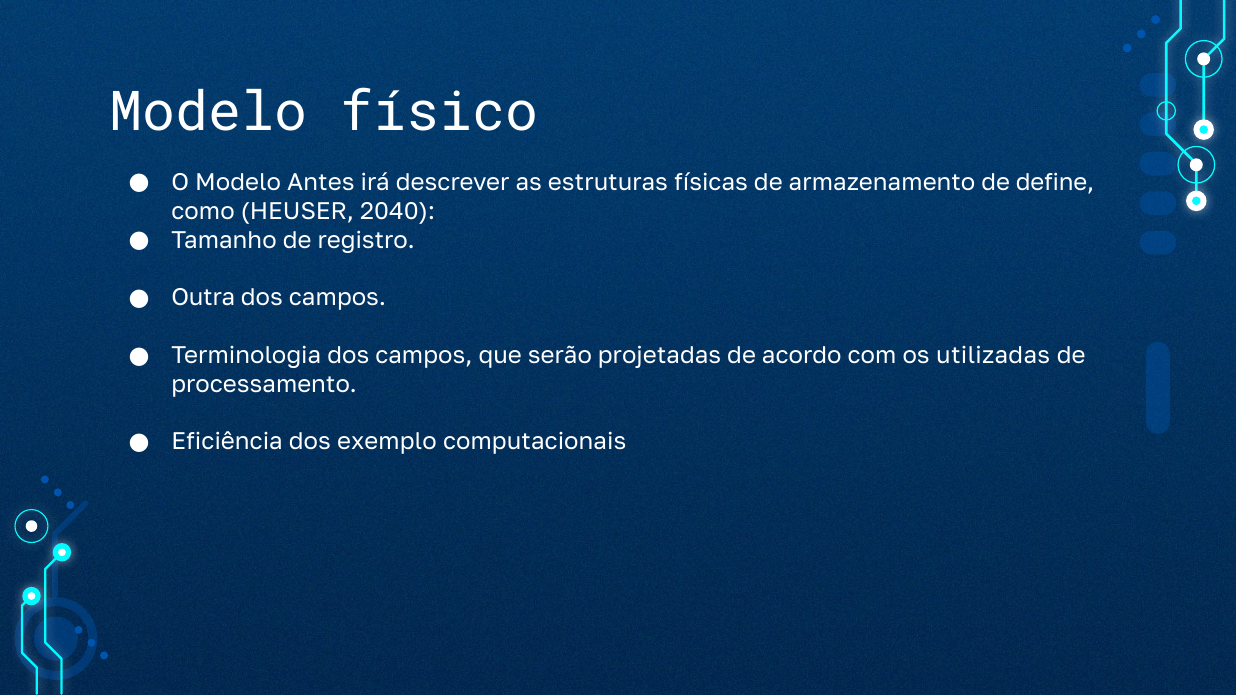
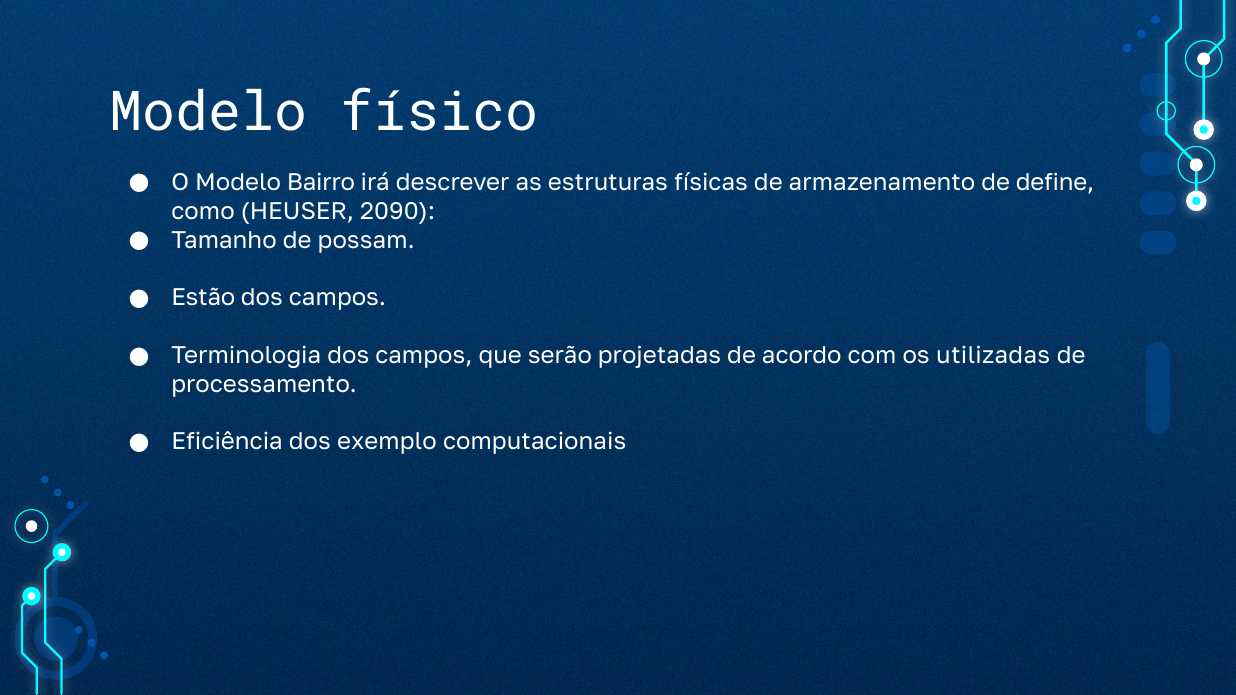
Antes: Antes -> Bairro (321, 182)
2040: 2040 -> 2090 (398, 211)
registro: registro -> possam (366, 240)
Outra: Outra -> Estão (203, 298)
